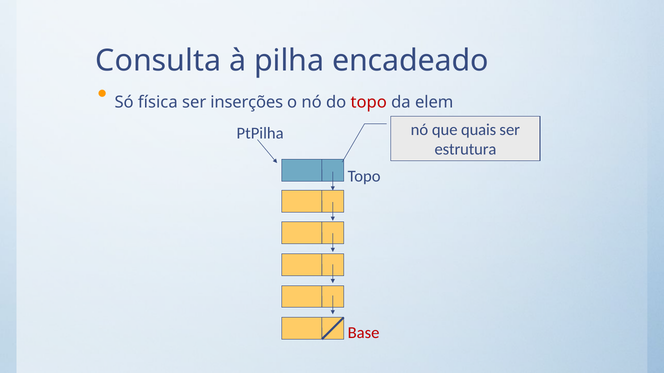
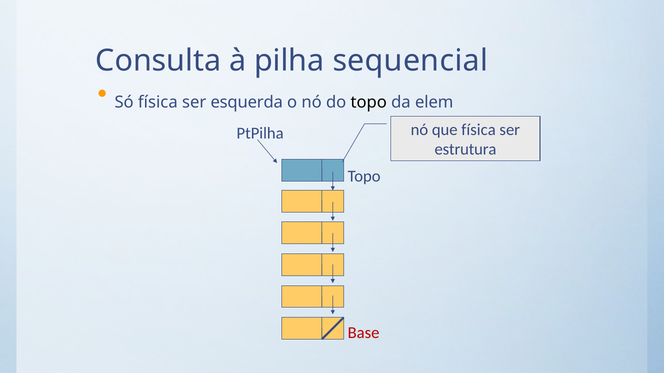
encadeado: encadeado -> sequencial (410, 61)
inserções: inserções -> esquerda (247, 103)
topo colour: red -> black (369, 103)
que quais: quais -> física (479, 130)
